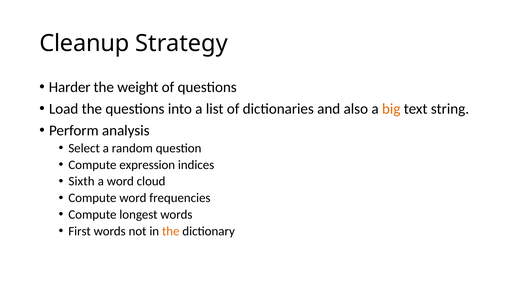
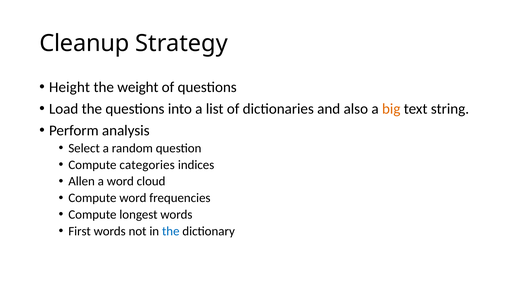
Harder: Harder -> Height (70, 87)
expression: expression -> categories (147, 165)
Sixth: Sixth -> Allen (82, 182)
the colour: orange -> blue (171, 231)
